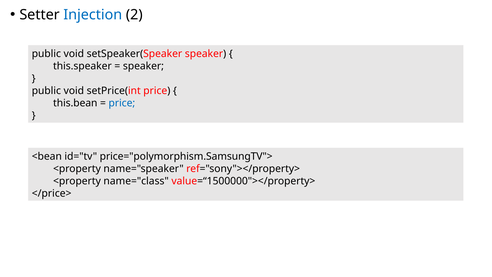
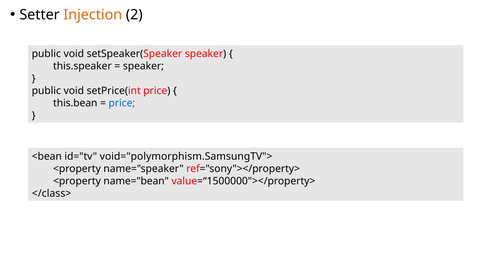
Injection colour: blue -> orange (93, 15)
price="polymorphism.SamsungTV">: price="polymorphism.SamsungTV"> -> void="polymorphism.SamsungTV"> (186, 156)
name="class: name="class -> name="bean (136, 181)
</price>: </price> -> </class> (52, 193)
